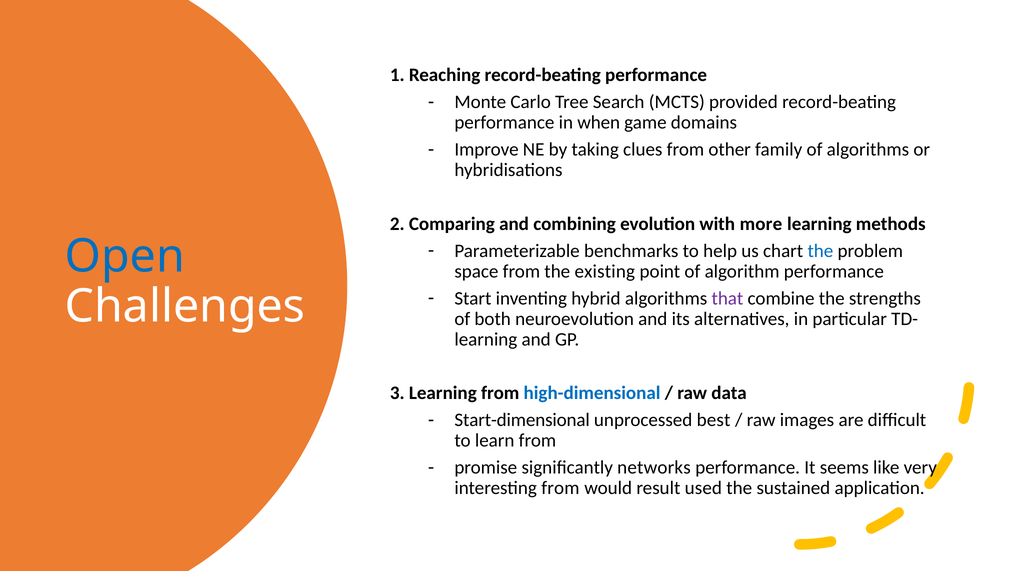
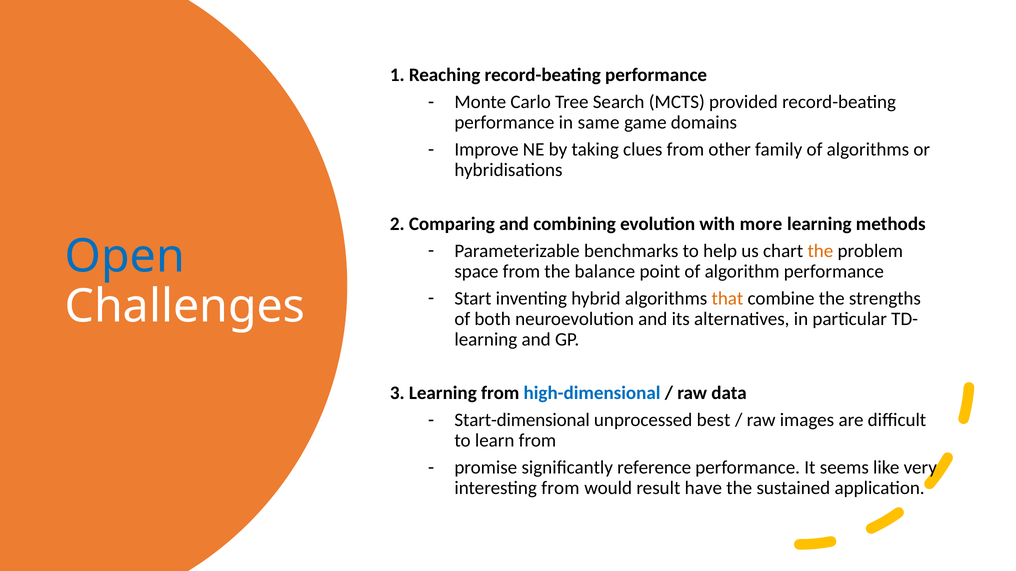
when: when -> same (599, 123)
the colour: blue -> orange (820, 251)
existing: existing -> balance (605, 272)
that colour: purple -> orange (727, 299)
networks: networks -> reference (654, 468)
used: used -> have (703, 489)
